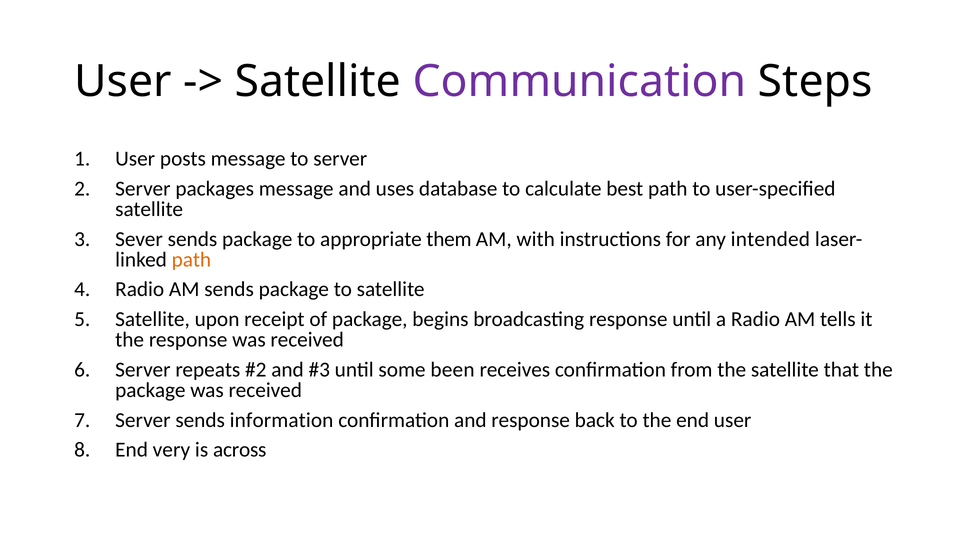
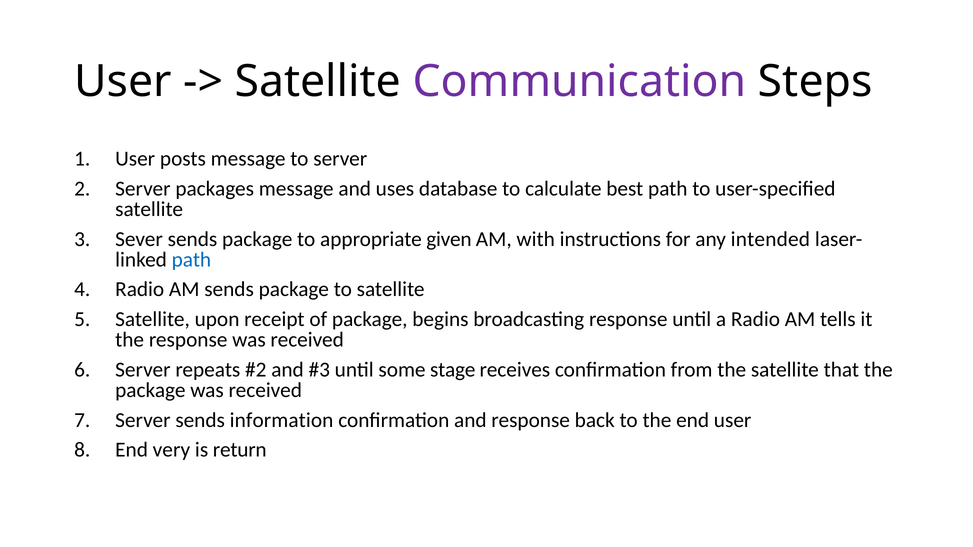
them: them -> given (449, 239)
path colour: orange -> blue (191, 260)
been: been -> stage (453, 370)
across: across -> return (240, 450)
